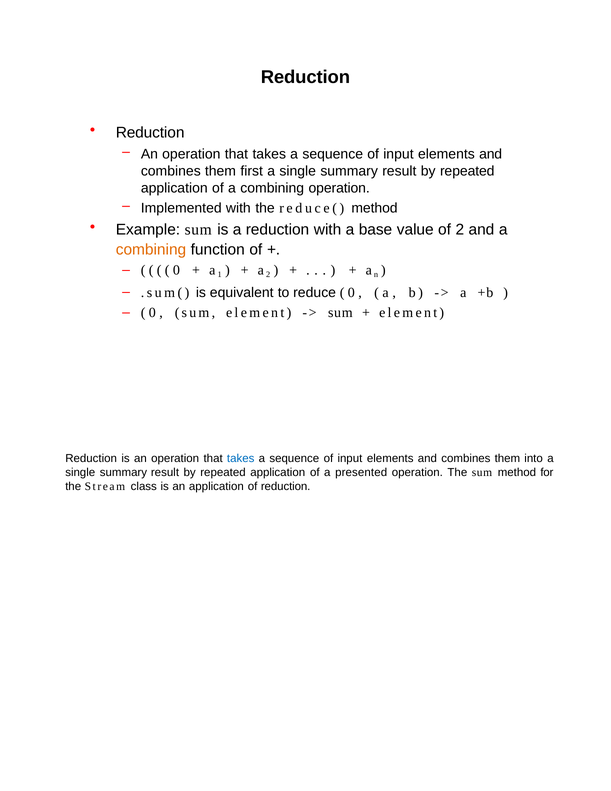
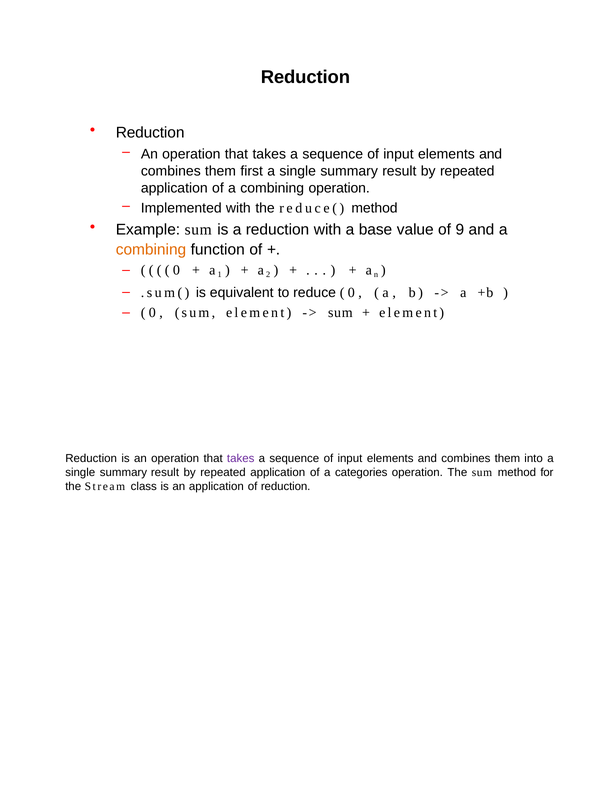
of 2: 2 -> 9 (460, 230)
takes colour: blue -> purple (241, 458)
presented: presented -> categories (361, 472)
